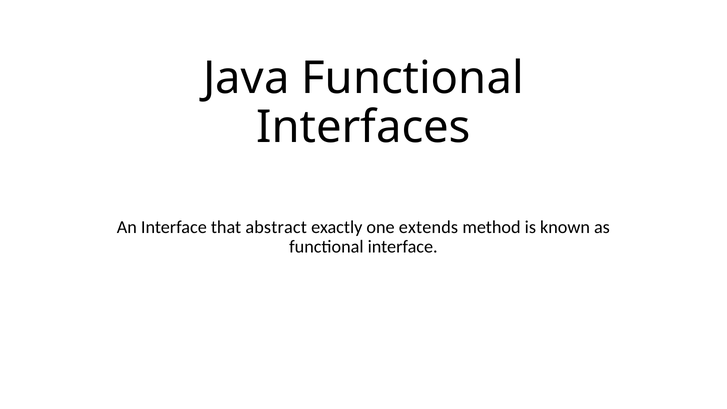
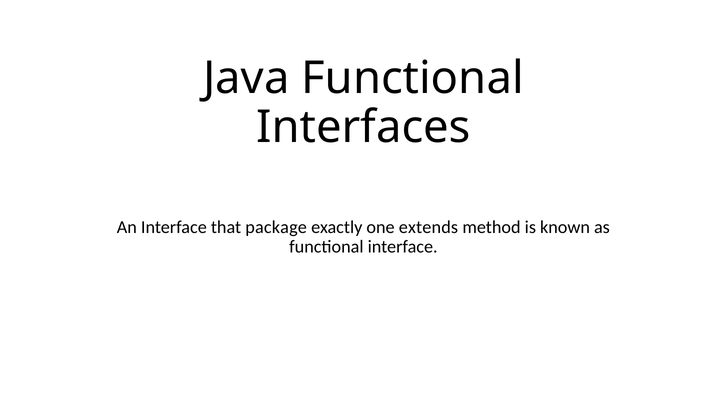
abstract: abstract -> package (276, 227)
